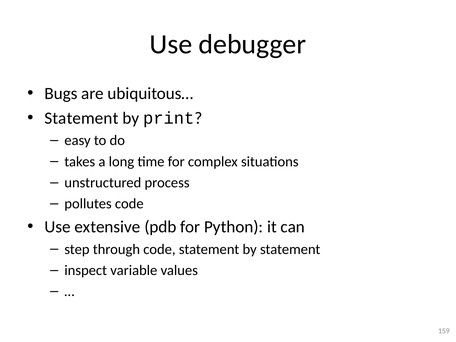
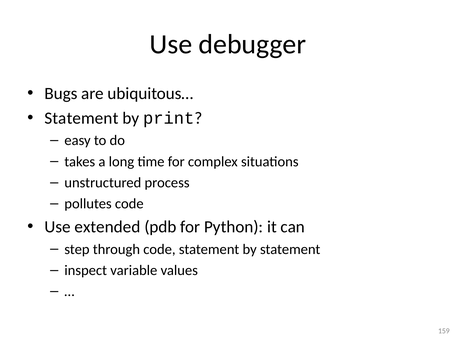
extensive: extensive -> extended (107, 227)
